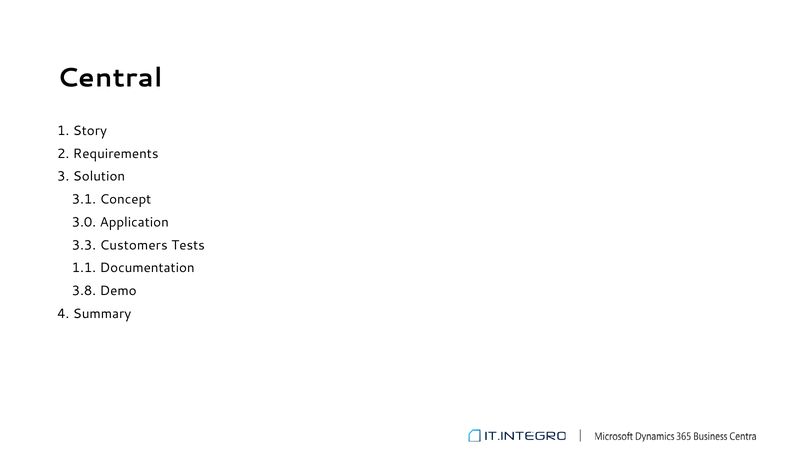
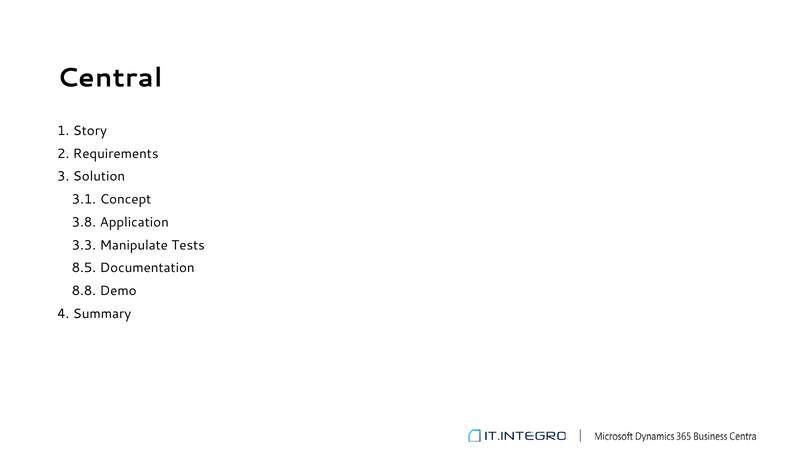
3.0: 3.0 -> 3.8 (84, 222)
Customers: Customers -> Manipulate (134, 245)
1.1: 1.1 -> 8.5 (84, 268)
3.8: 3.8 -> 8.8 (84, 291)
